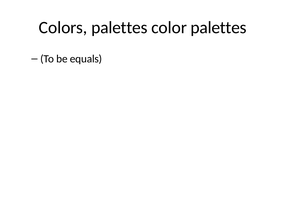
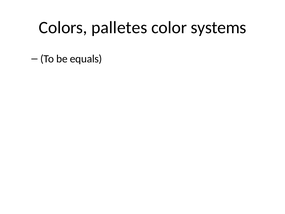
Colors palettes: palettes -> palletes (119, 28)
color palettes: palettes -> systems (219, 28)
